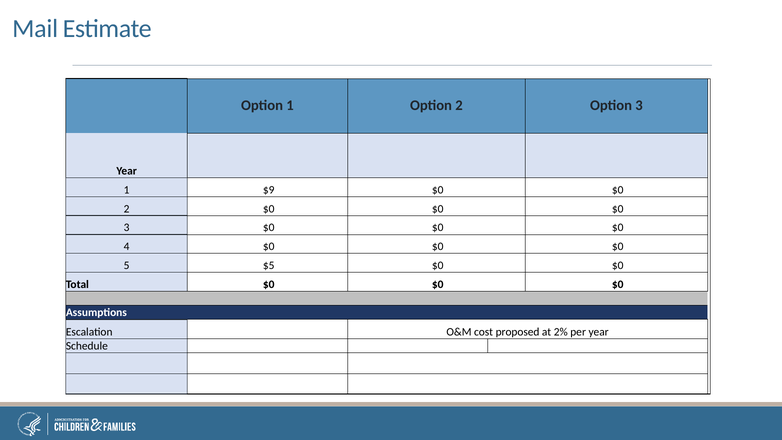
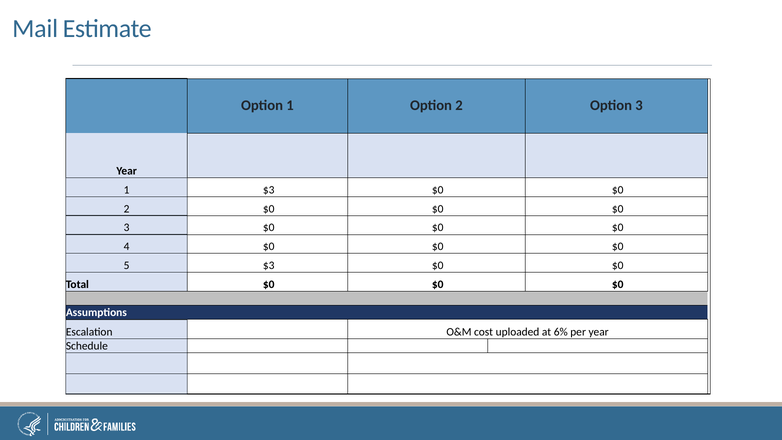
1 $9: $9 -> $3 (269, 190)
5 $5: $5 -> $3 (269, 265)
proposed: proposed -> uploaded (518, 332)
2%: 2% -> 6% (561, 332)
